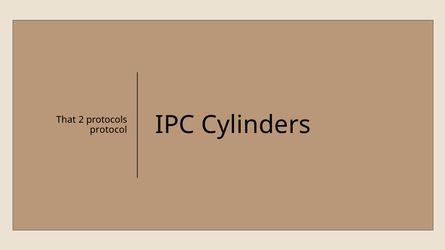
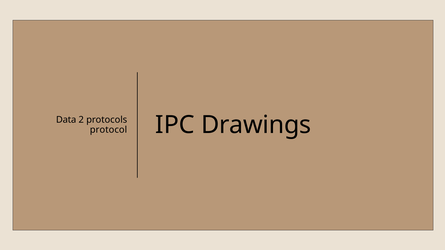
That: That -> Data (66, 120)
Cylinders: Cylinders -> Drawings (256, 125)
